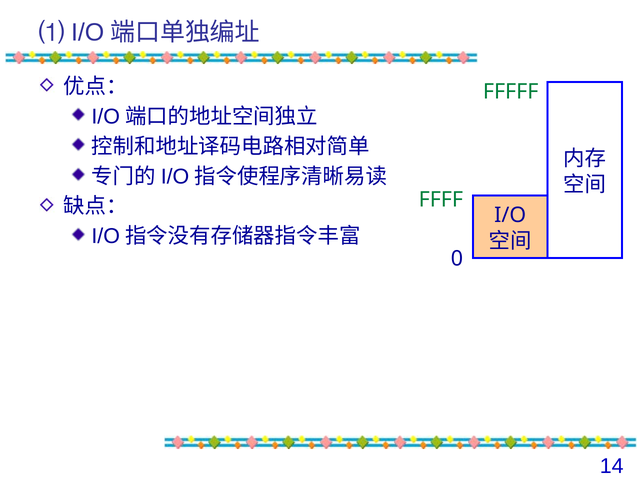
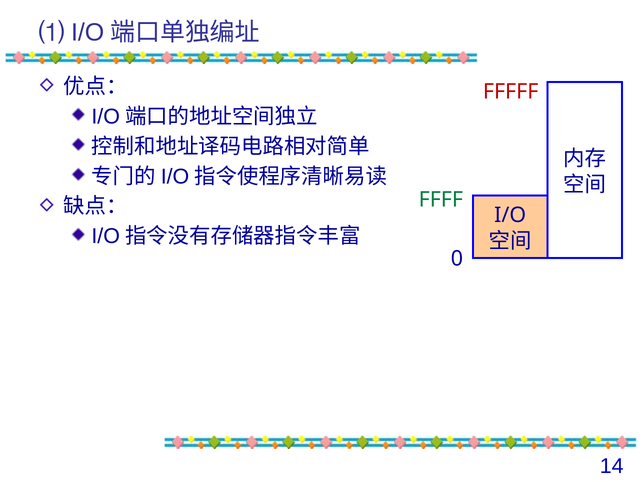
FFFFF colour: green -> red (511, 91)
